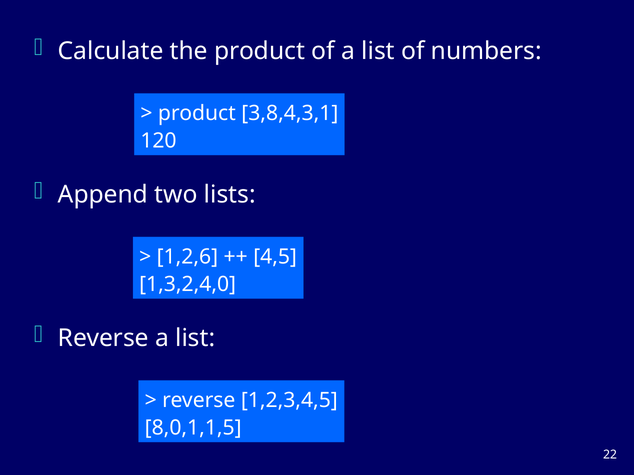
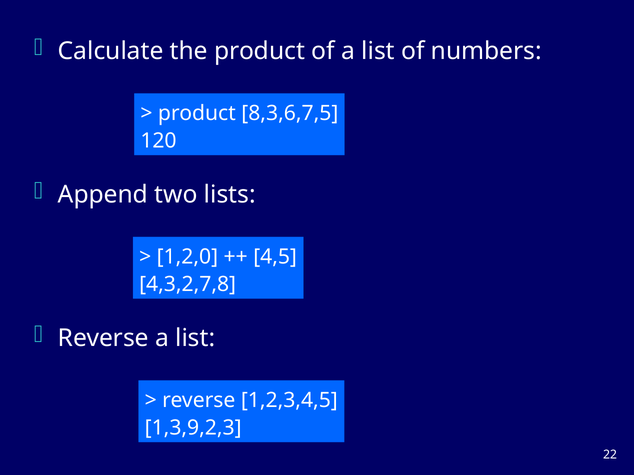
3,8,4,3,1: 3,8,4,3,1 -> 8,3,6,7,5 (290, 113)
1,2,6: 1,2,6 -> 1,2,0 (187, 257)
1,3,2,4,0: 1,3,2,4,0 -> 4,3,2,7,8 (188, 285)
8,0,1,1,5: 8,0,1,1,5 -> 1,3,9,2,3 (193, 428)
